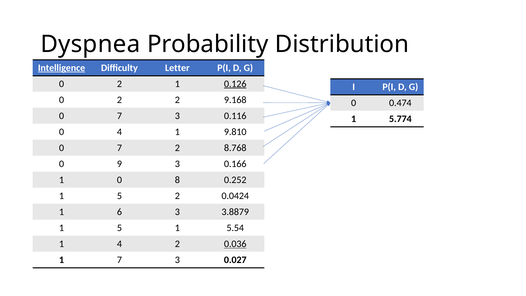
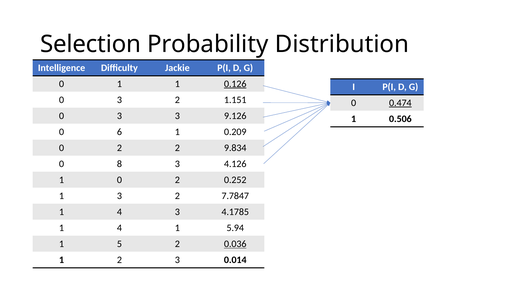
Dyspnea: Dyspnea -> Selection (91, 44)
Intelligence underline: present -> none (62, 68)
Letter: Letter -> Jackie (177, 68)
2: 2 -> 1 (119, 84)
2: 2 -> 3 (119, 100)
9.168: 9.168 -> 1.151 (235, 100)
0.474 underline: none -> present (400, 103)
7: 7 -> 3 (119, 116)
0.116: 0.116 -> 9.126 (235, 116)
5.774: 5.774 -> 0.506 (400, 119)
0 4: 4 -> 6 (119, 132)
9.810: 9.810 -> 0.209 (235, 132)
7: 7 -> 2 (119, 148)
8.768: 8.768 -> 9.834 (235, 148)
9: 9 -> 8 (119, 164)
0.166: 0.166 -> 4.126 (235, 164)
1 0 8: 8 -> 2 (177, 180)
5: 5 -> 3 (119, 196)
0.0424: 0.0424 -> 7.7847 (235, 196)
6: 6 -> 4 (119, 212)
3.8879: 3.8879 -> 4.1785 (235, 212)
5: 5 -> 4 (119, 228)
5.54: 5.54 -> 5.94 (235, 228)
1 4: 4 -> 5 (119, 244)
1 7: 7 -> 2 (119, 260)
0.027: 0.027 -> 0.014 (235, 260)
